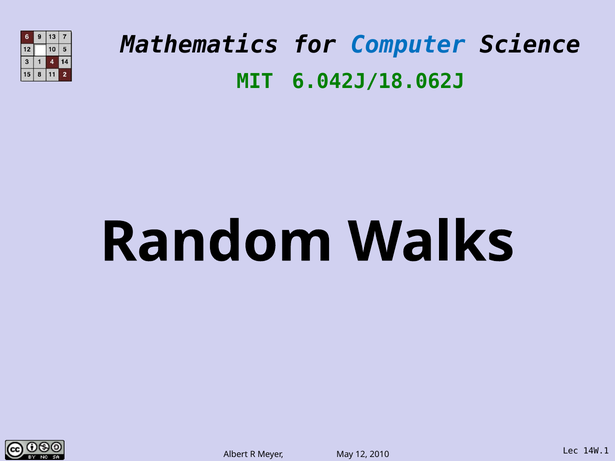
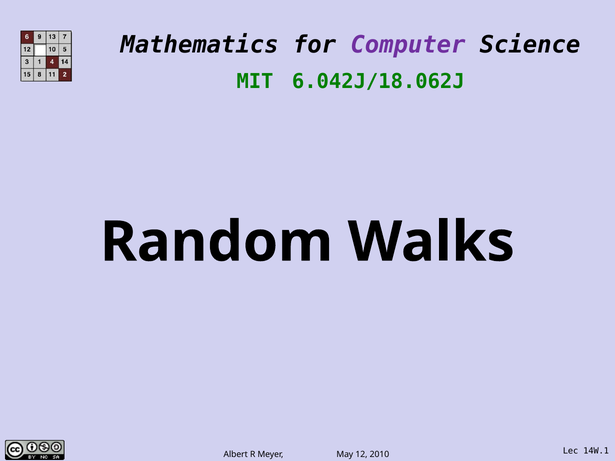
Computer colour: blue -> purple (408, 45)
